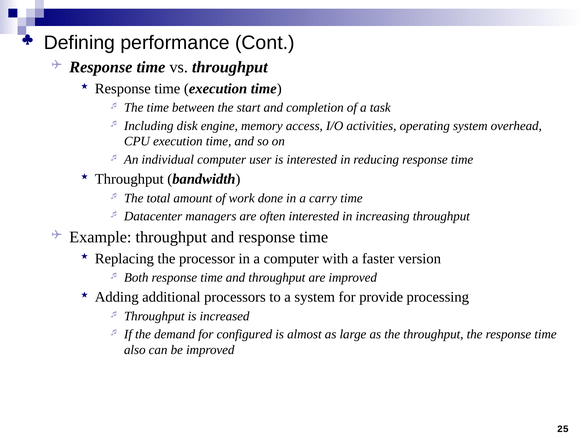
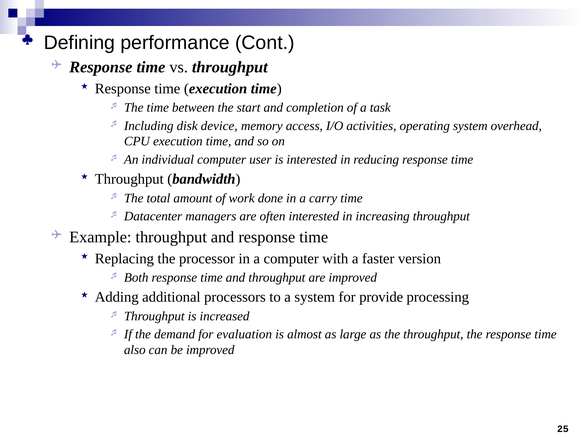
engine: engine -> device (219, 126)
configured: configured -> evaluation (244, 334)
